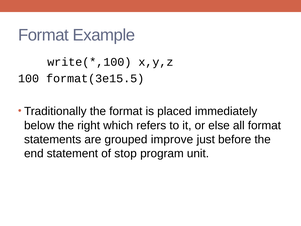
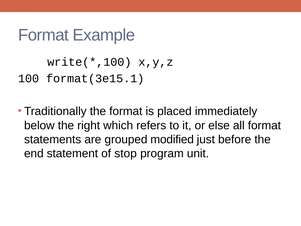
format(3e15.5: format(3e15.5 -> format(3e15.1 (95, 78)
improve: improve -> modified (172, 139)
